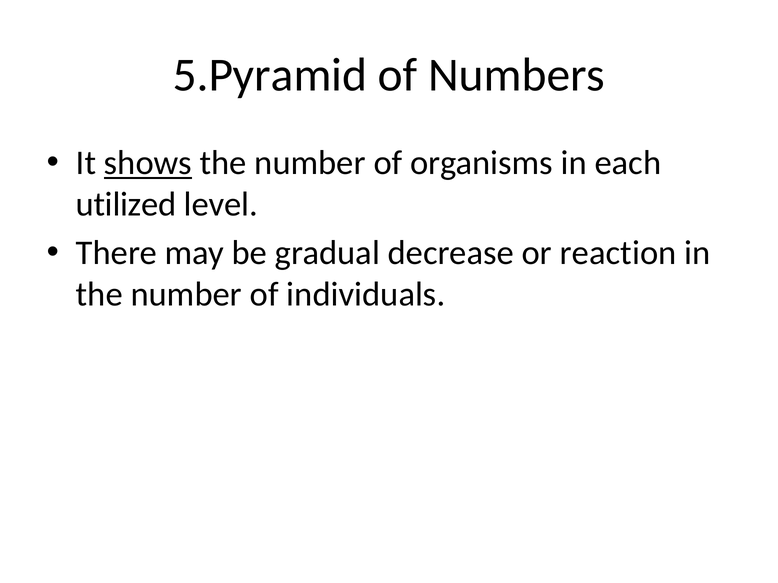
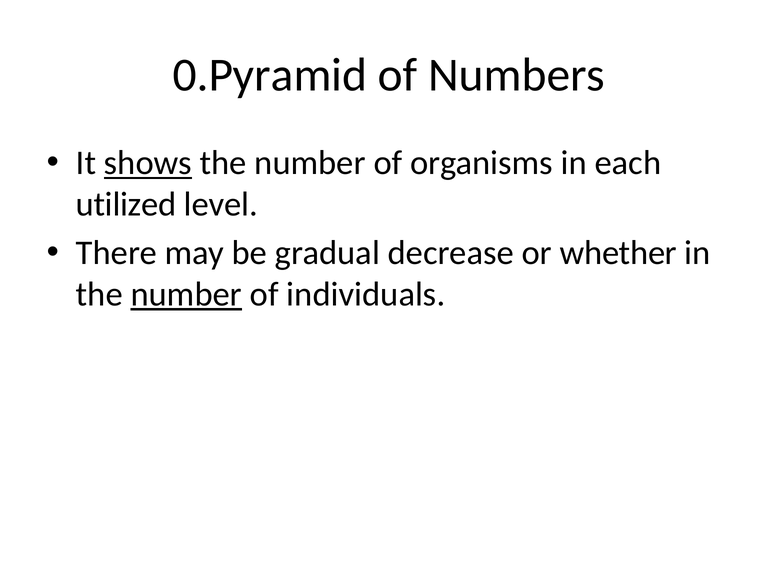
5.Pyramid: 5.Pyramid -> 0.Pyramid (270, 75)
reaction: reaction -> whether (618, 253)
number underline: none -> present (186, 295)
